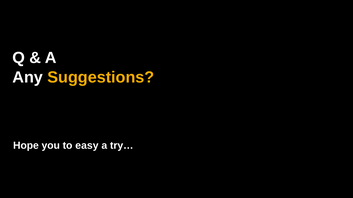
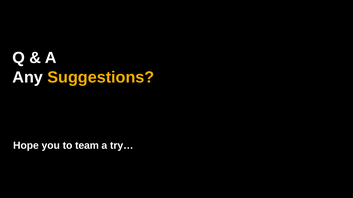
easy: easy -> team (87, 146)
